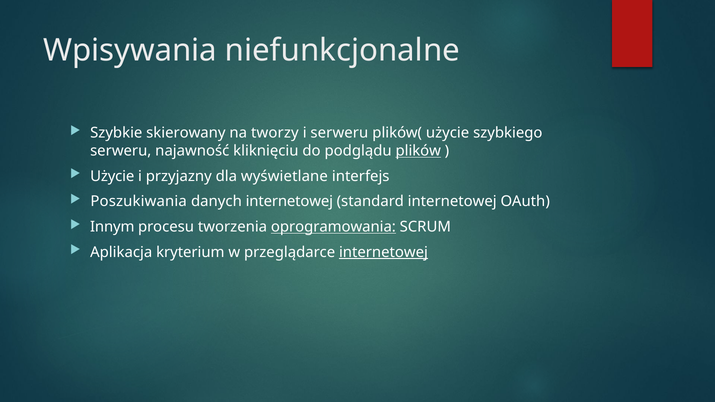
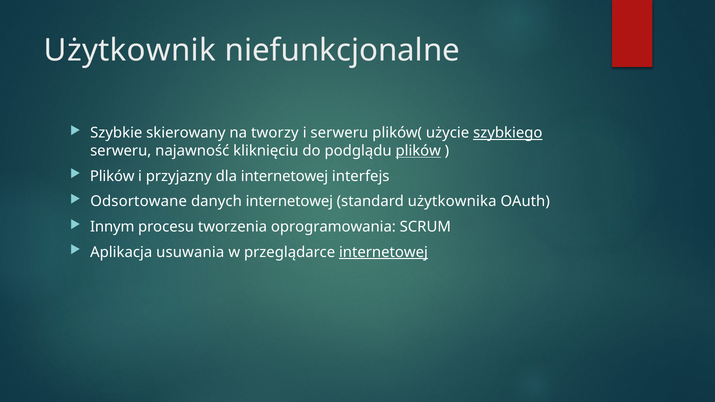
Wpisywania: Wpisywania -> Użytkownik (130, 50)
szybkiego underline: none -> present (508, 133)
Użycie: Użycie -> Plików (112, 176)
dla wyświetlane: wyświetlane -> internetowej (285, 176)
Poszukiwania: Poszukiwania -> Odsortowane (139, 202)
standard internetowej: internetowej -> użytkownika (452, 202)
oprogramowania underline: present -> none (333, 227)
kryterium: kryterium -> usuwania (190, 252)
